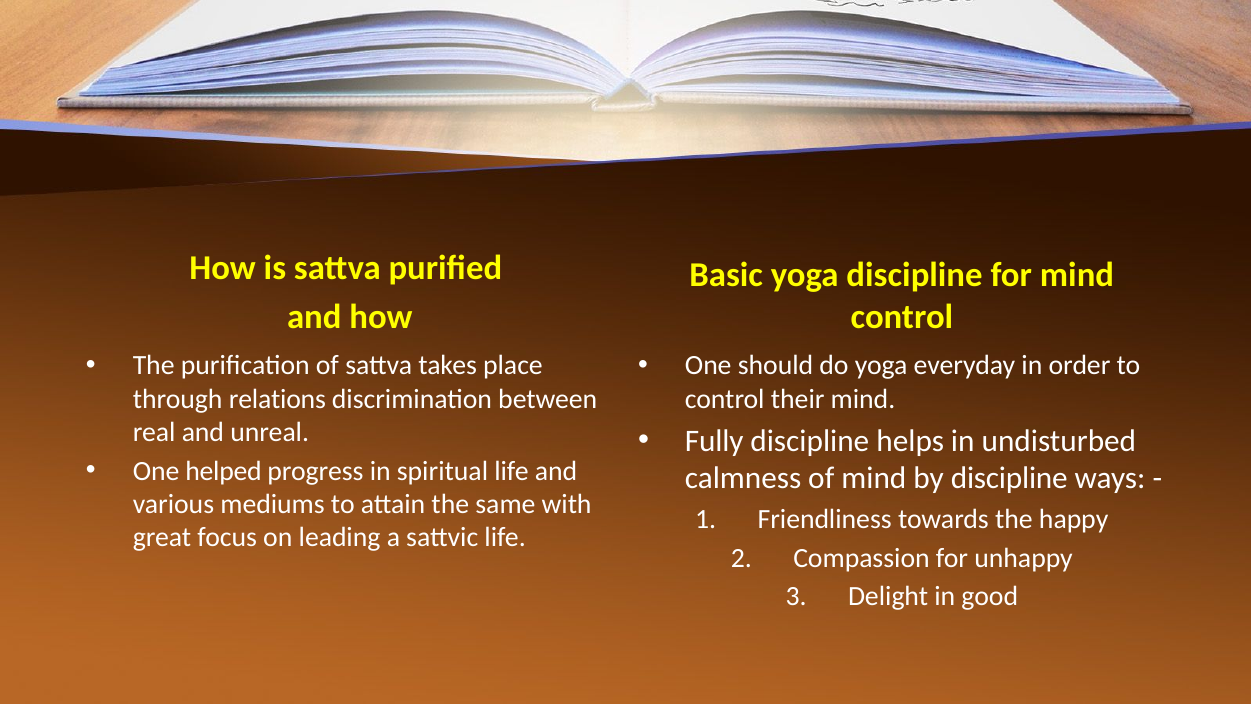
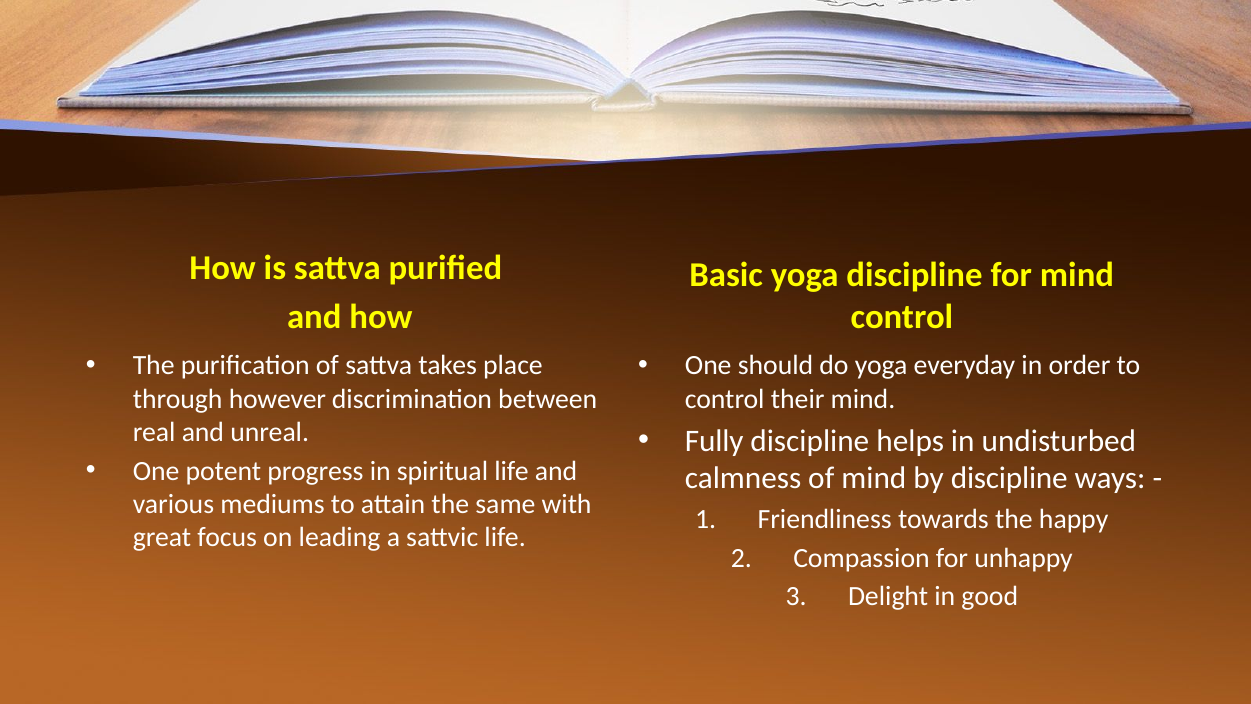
relations: relations -> however (277, 399)
helped: helped -> potent (223, 471)
